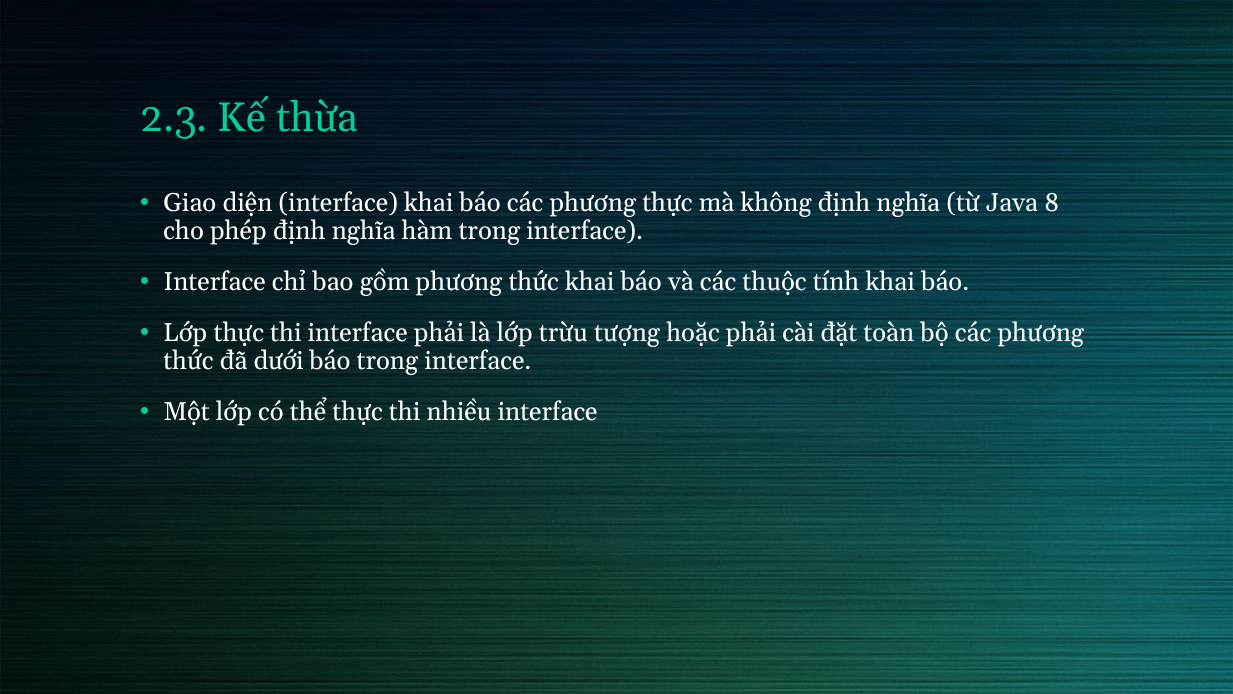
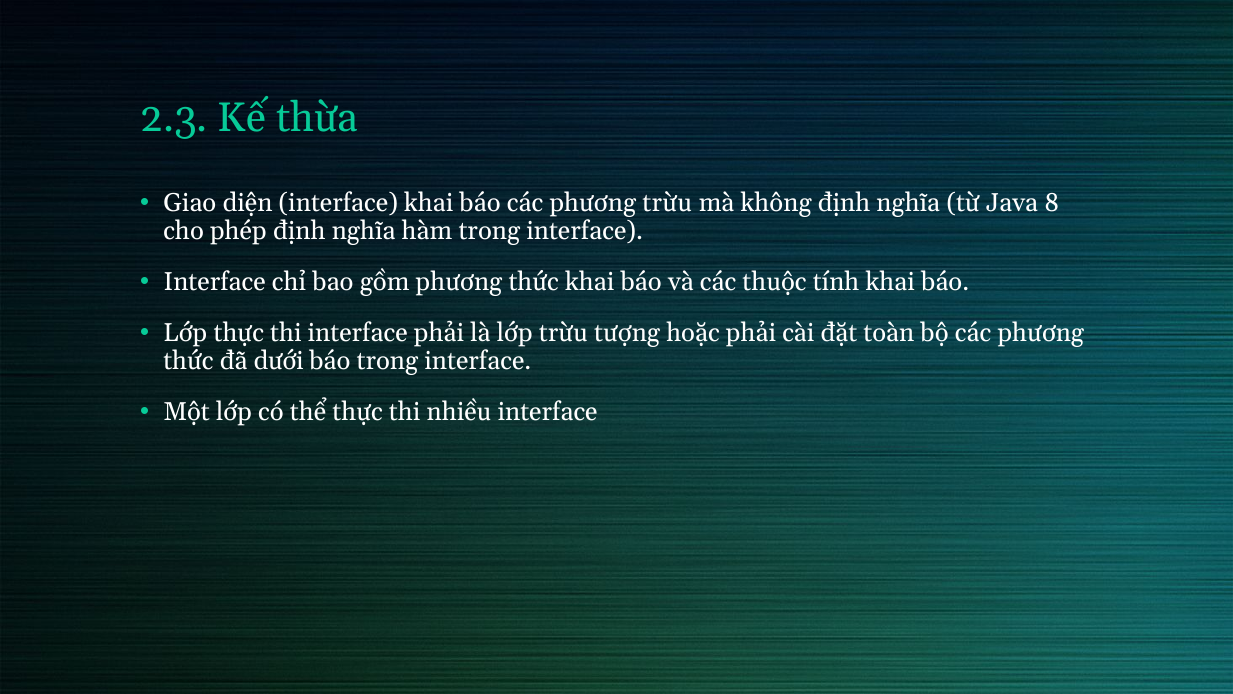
phương thực: thực -> trừu (667, 203)
